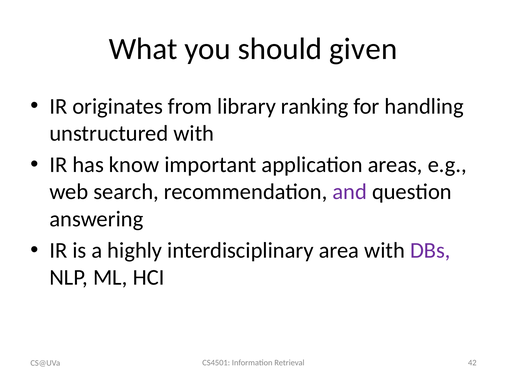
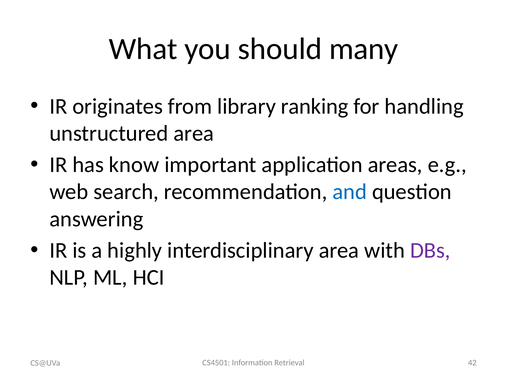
given: given -> many (364, 49)
unstructured with: with -> area (194, 133)
and colour: purple -> blue (350, 192)
